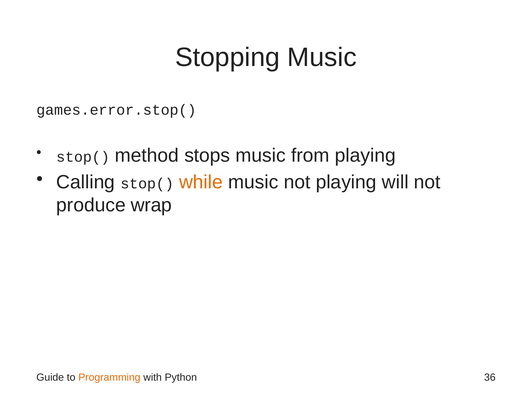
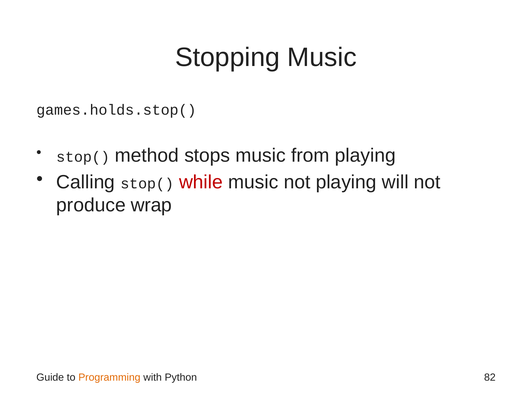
games.error.stop(: games.error.stop( -> games.holds.stop( (116, 110)
while colour: orange -> red (201, 182)
36: 36 -> 82 (490, 378)
